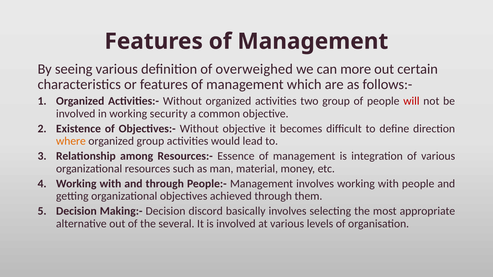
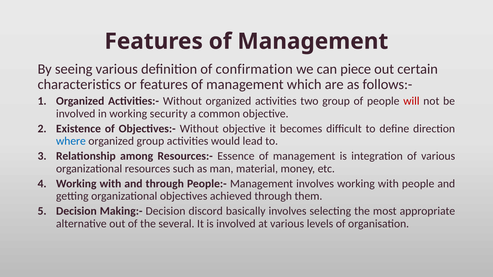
overweighed: overweighed -> confirmation (254, 69)
more: more -> piece (356, 69)
where colour: orange -> blue (71, 141)
